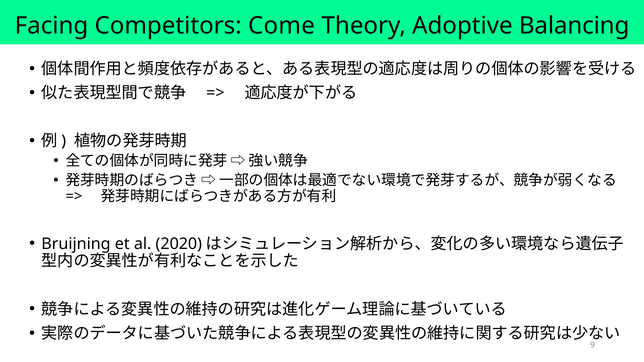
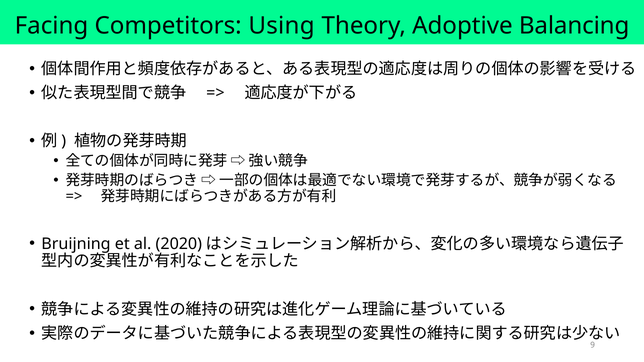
Come: Come -> Using (282, 26)
